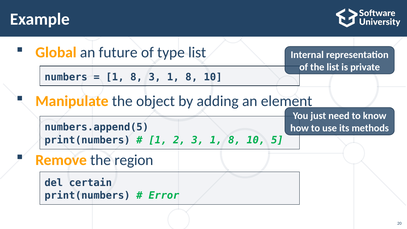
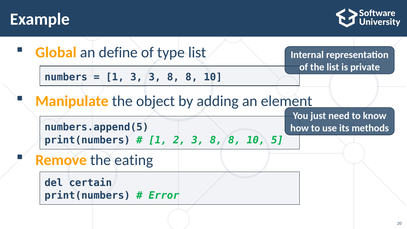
future: future -> define (118, 53)
8: 8 -> 3 (136, 77)
1: 1 -> 8 (173, 77)
2 3 1: 1 -> 8 (216, 140)
region: region -> eating (134, 160)
